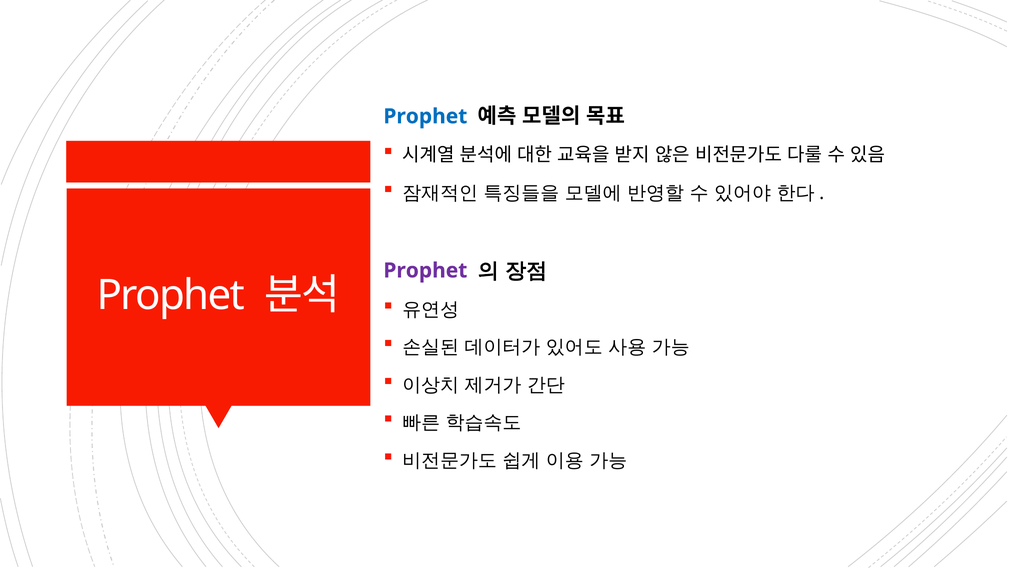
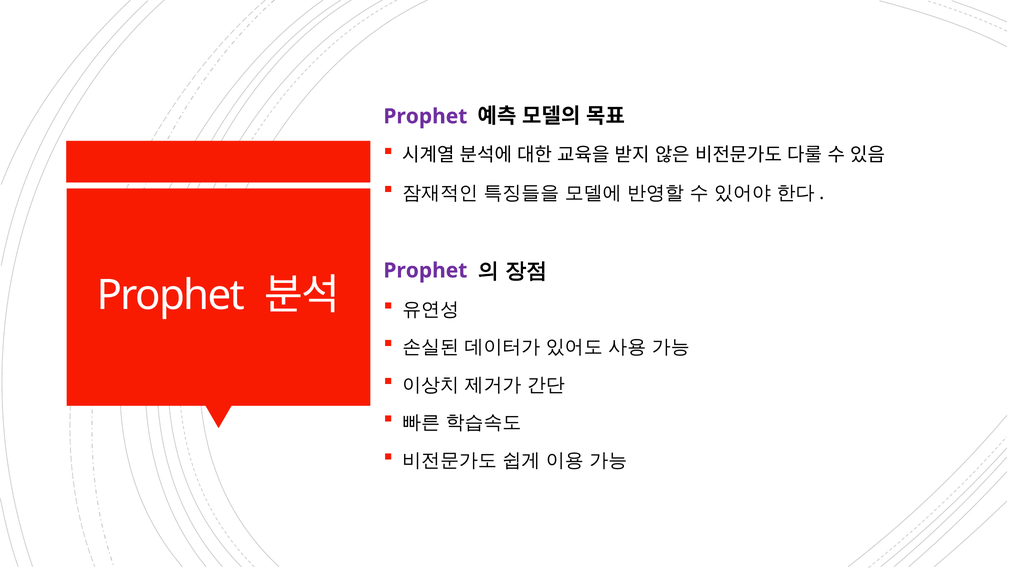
Prophet colour: blue -> purple (425, 116)
